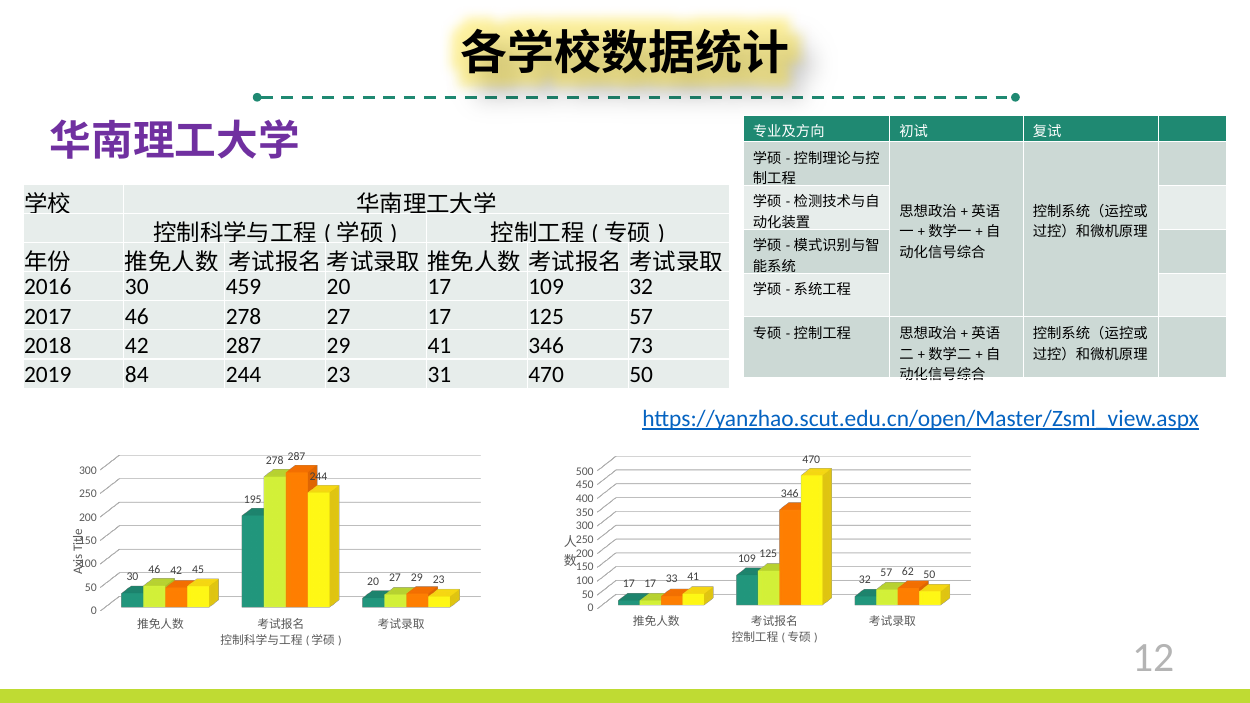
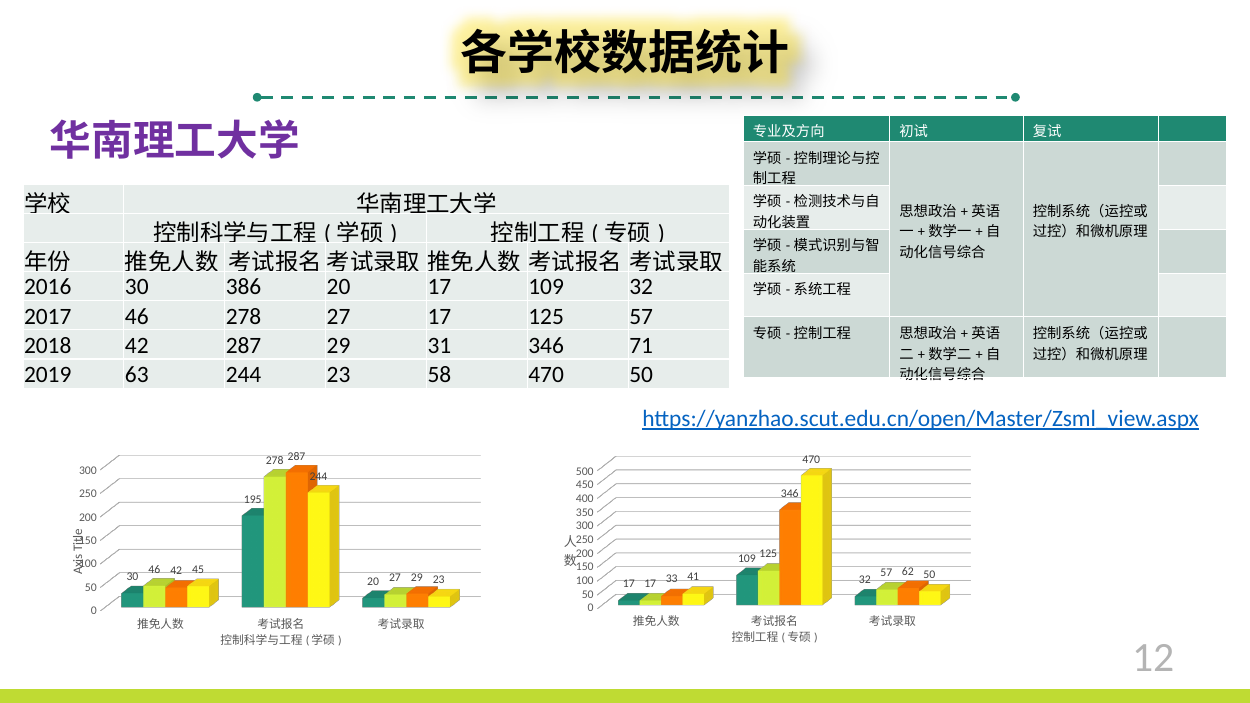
459: 459 -> 386 (244, 287)
29 41: 41 -> 31 (439, 345)
73: 73 -> 71 (641, 345)
84: 84 -> 63 (137, 375)
31: 31 -> 58 (439, 375)
